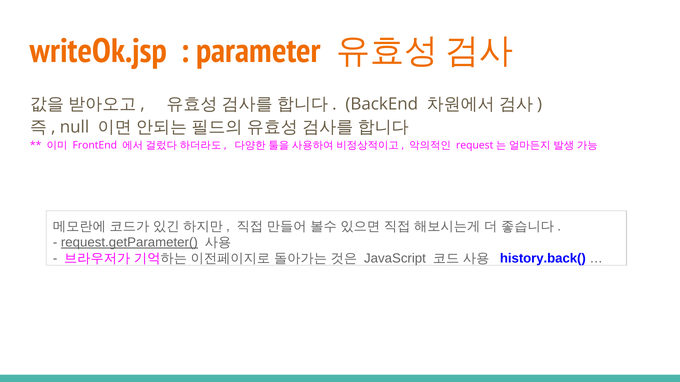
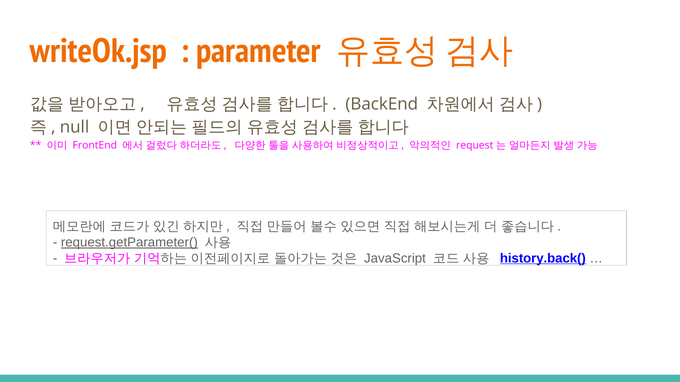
history.back( underline: none -> present (543, 259)
